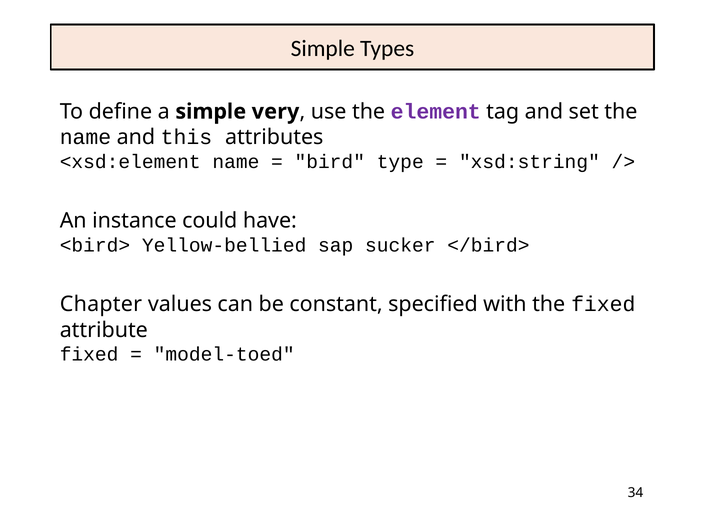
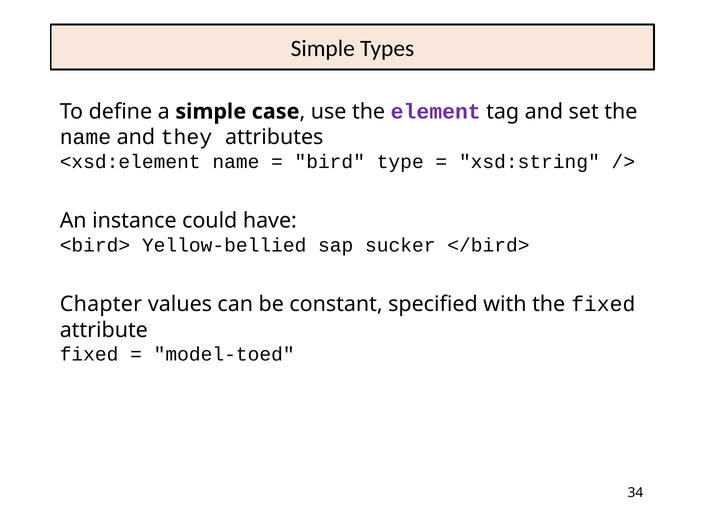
very: very -> case (276, 112)
this: this -> they (186, 137)
